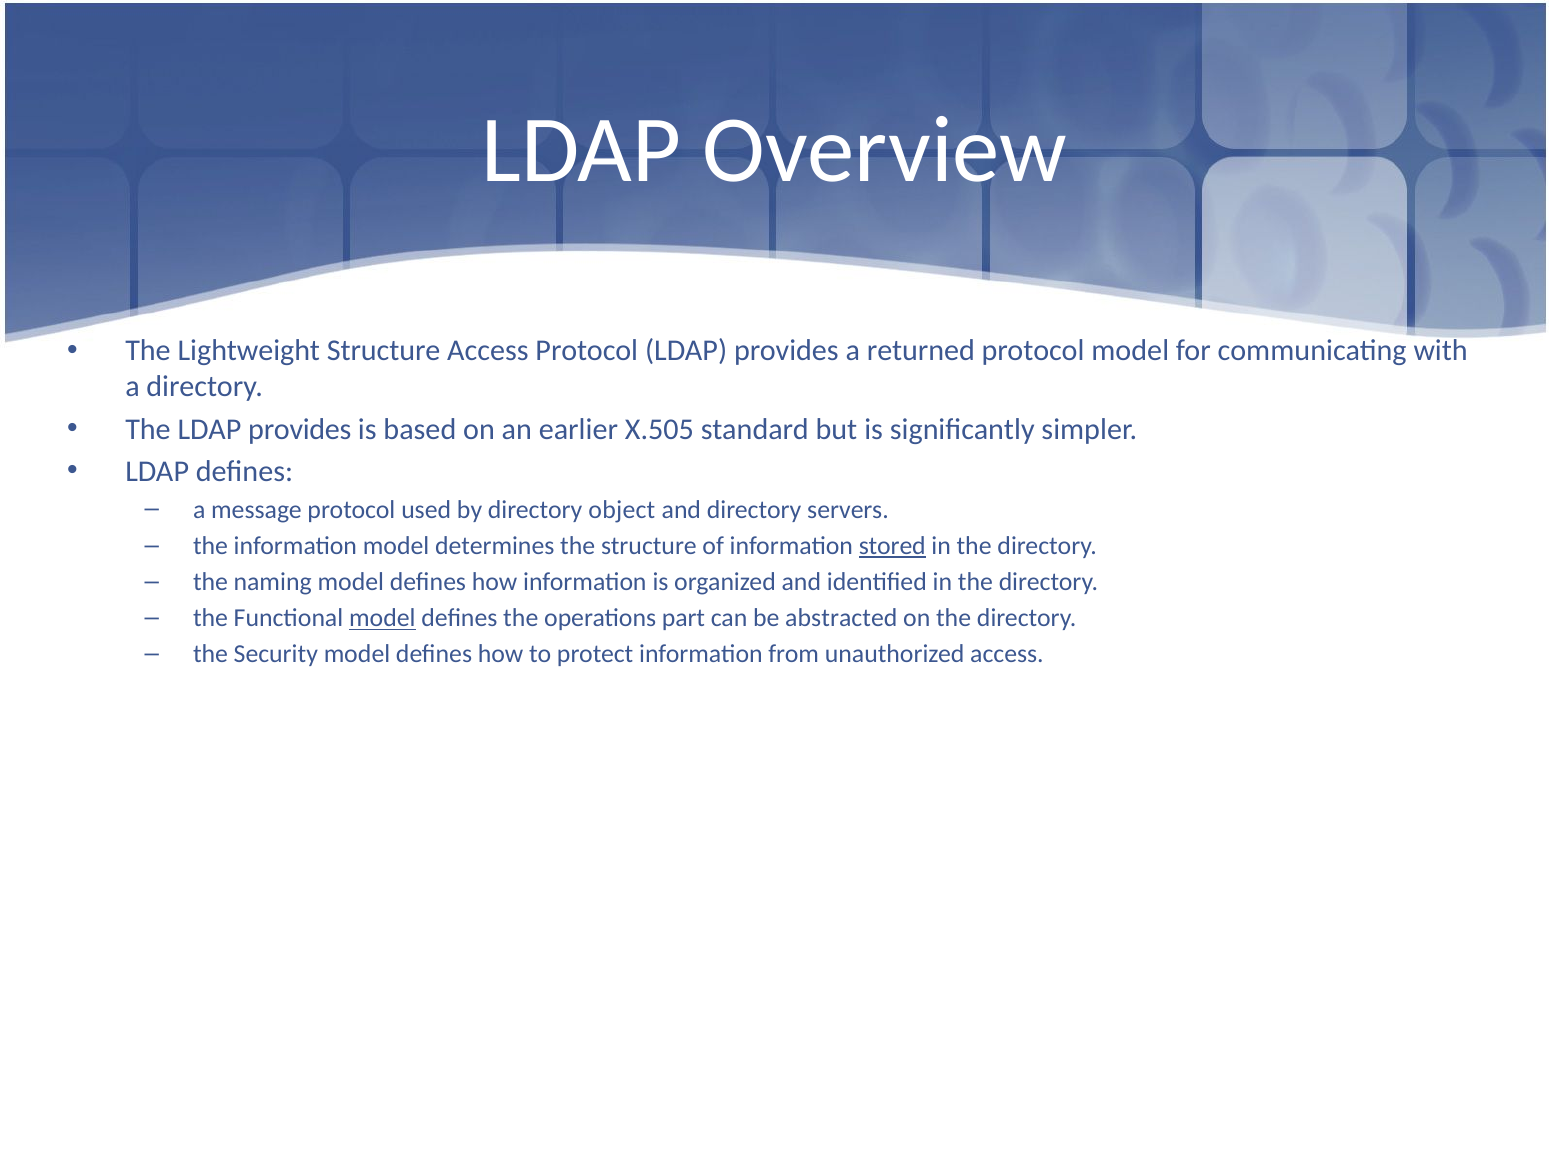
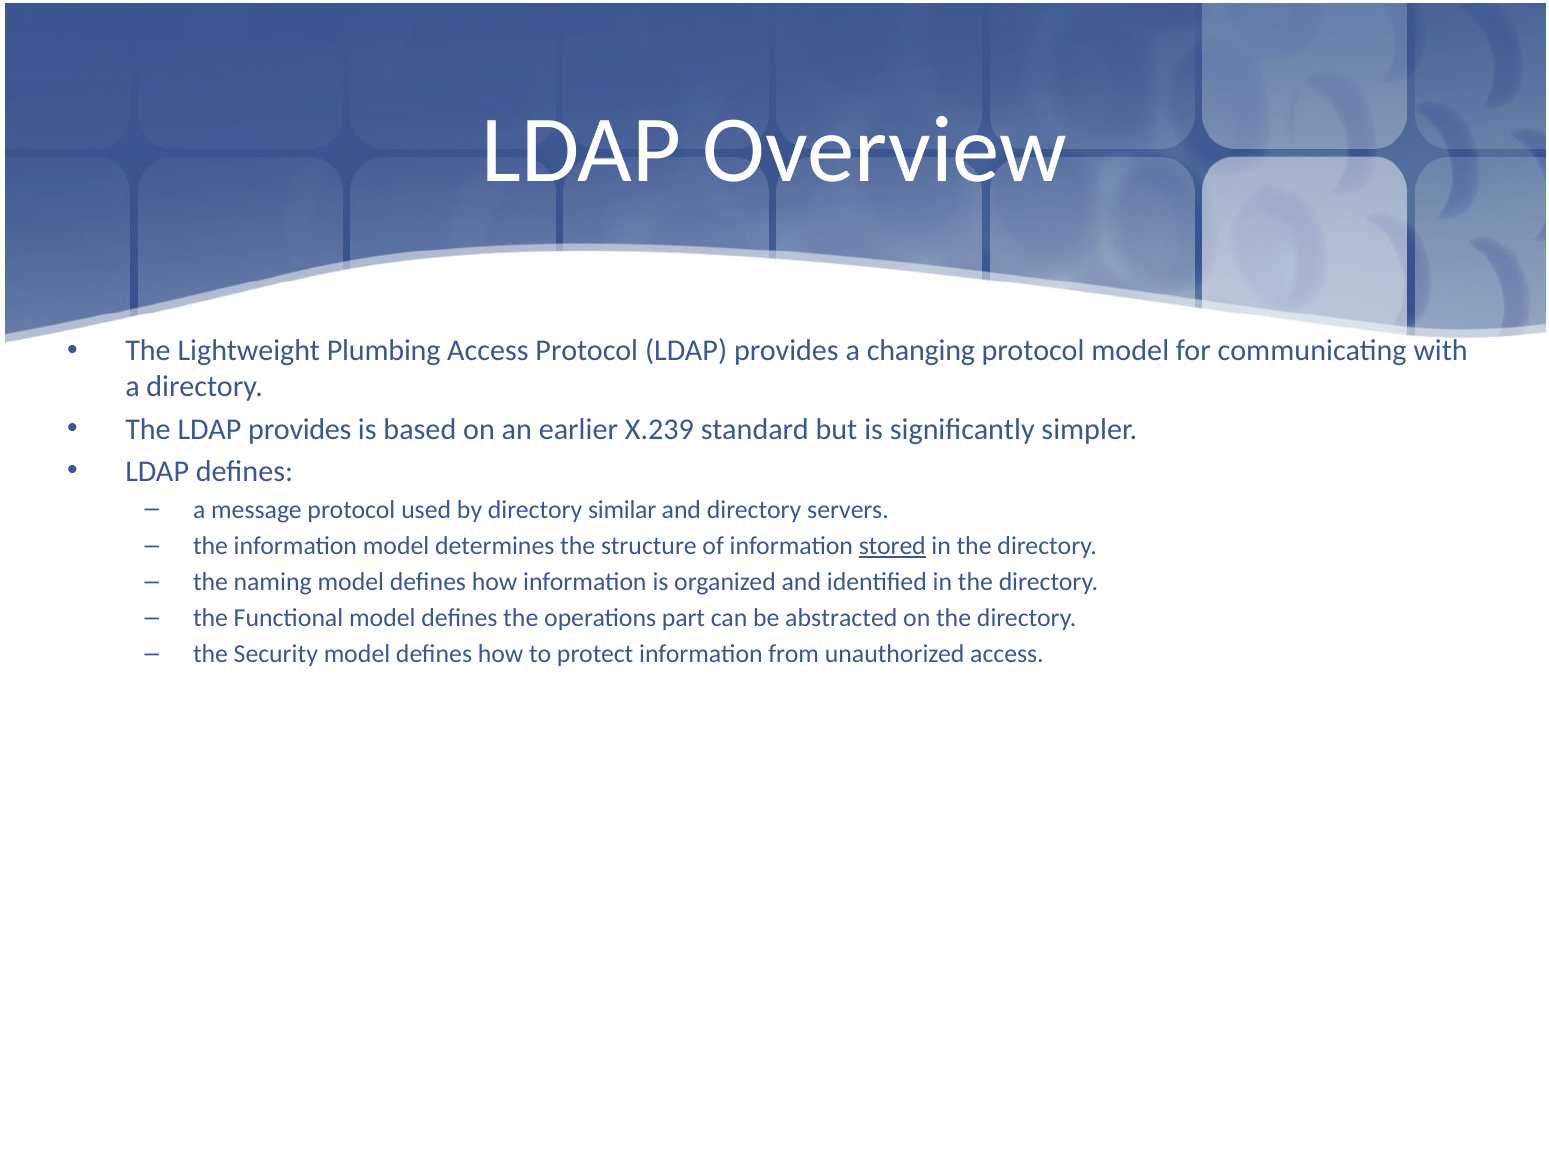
Lightweight Structure: Structure -> Plumbing (384, 351)
returned: returned -> changing (921, 351)
X.505: X.505 -> X.239 (659, 429)
object: object -> similar (622, 510)
model underline: present -> none (382, 618)
